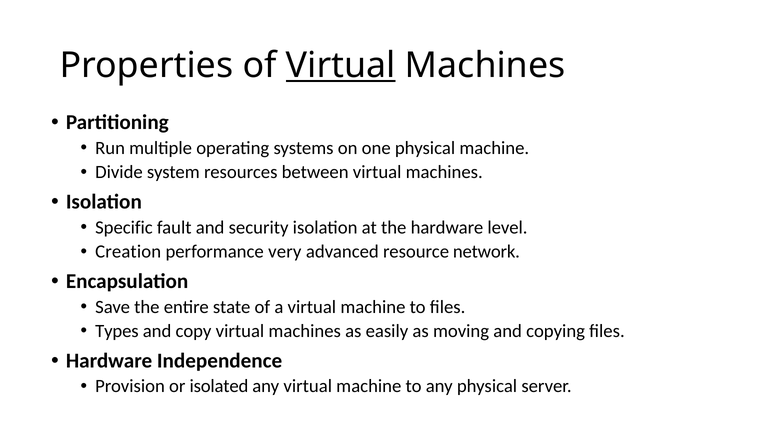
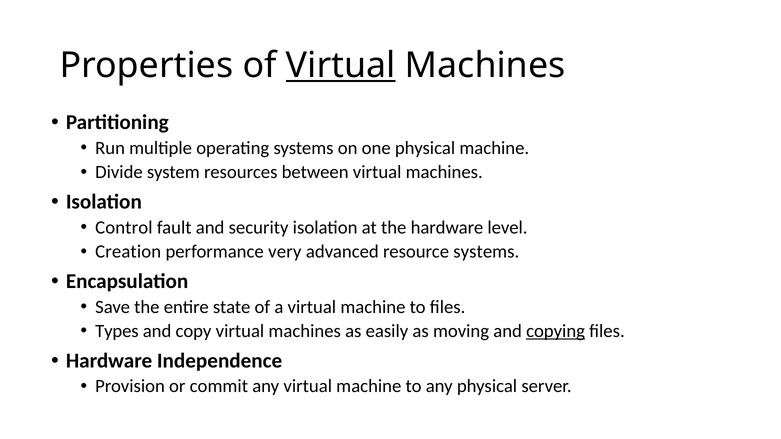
Specific: Specific -> Control (124, 228)
resource network: network -> systems (486, 252)
copying underline: none -> present (556, 331)
isolated: isolated -> commit (219, 387)
